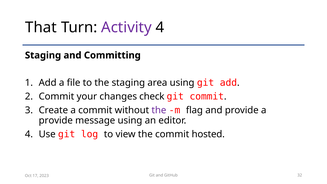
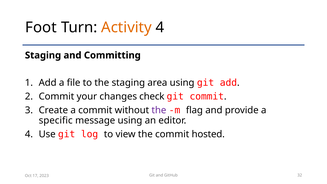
That: That -> Foot (41, 27)
Activity colour: purple -> orange (126, 27)
provide: provide -> specific (56, 120)
